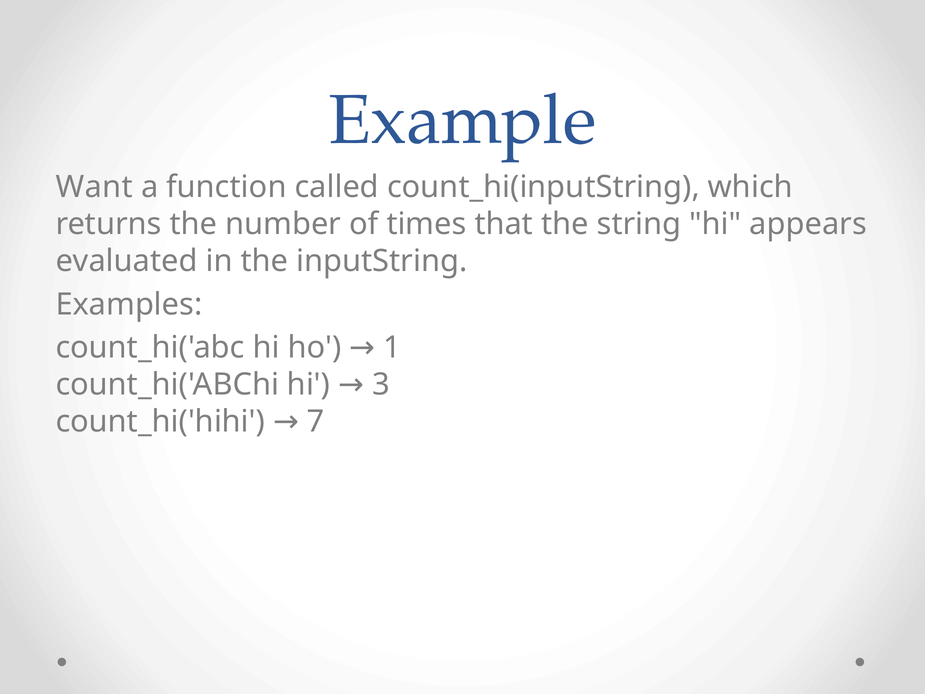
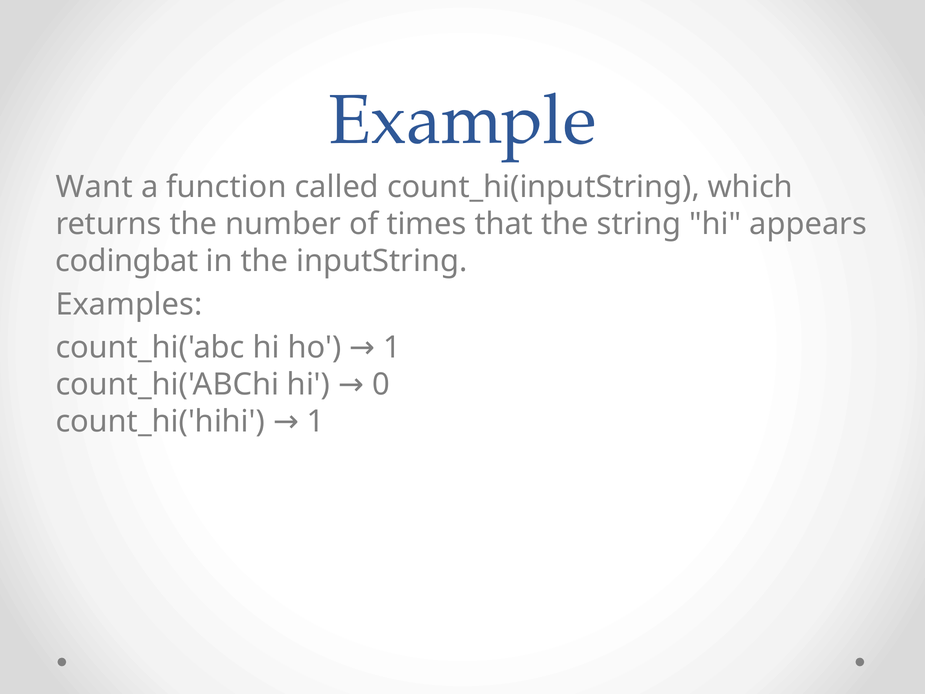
evaluated: evaluated -> codingbat (127, 261)
3: 3 -> 0 (381, 384)
count_hi('hihi 7: 7 -> 1 (316, 421)
